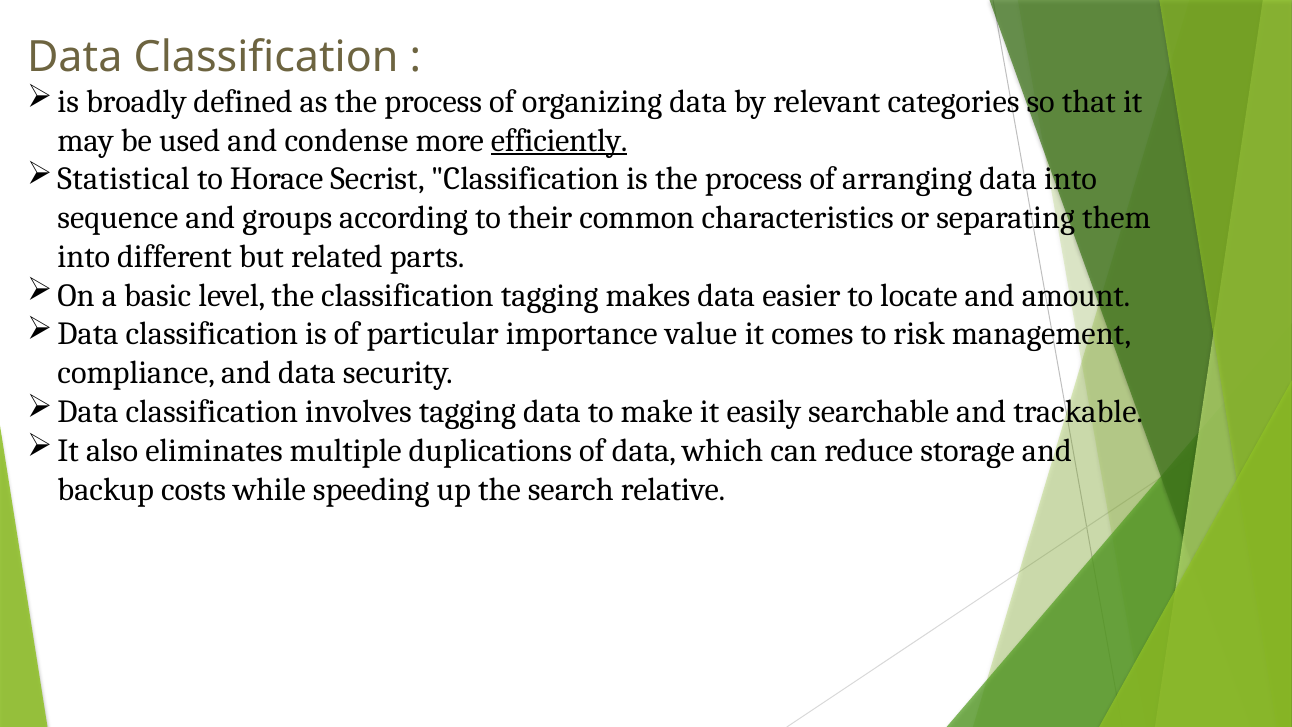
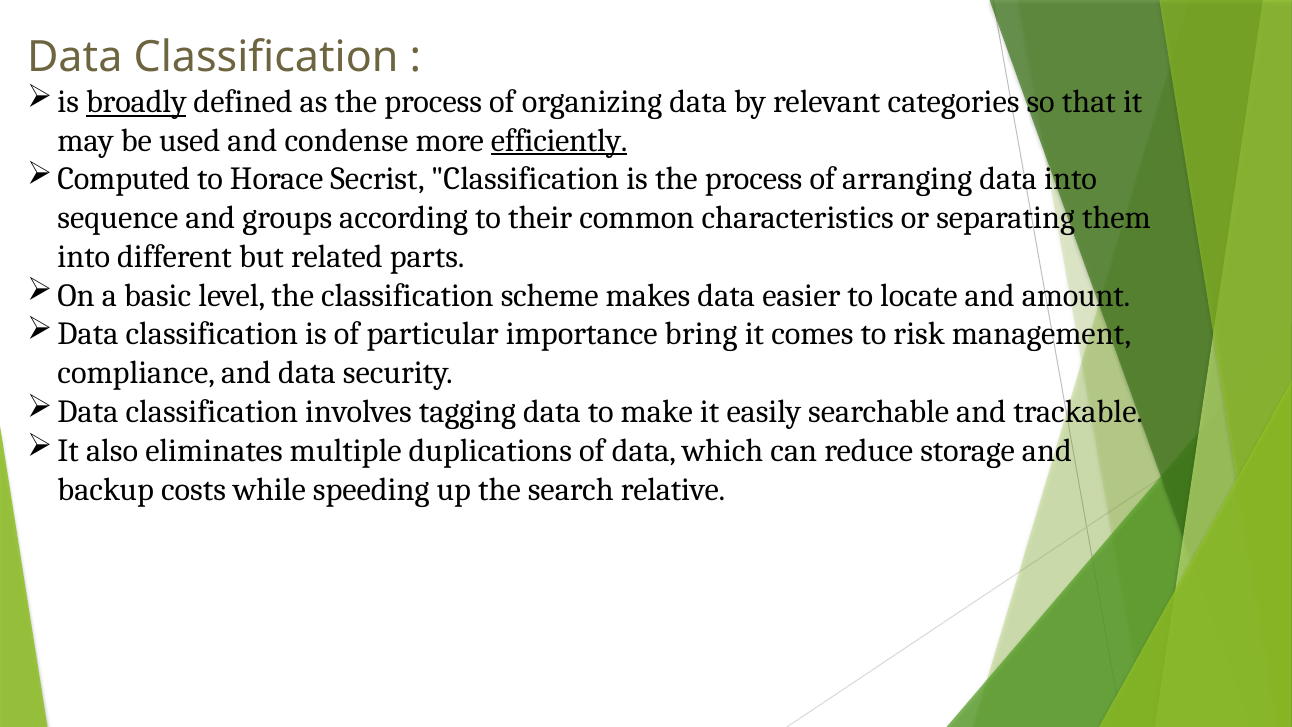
broadly underline: none -> present (136, 102)
Statistical: Statistical -> Computed (124, 179)
classification tagging: tagging -> scheme (550, 295)
value: value -> bring (701, 334)
